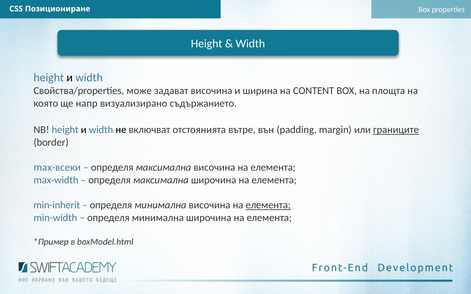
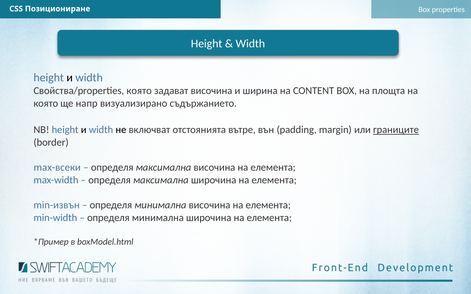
Свойства/properties може: може -> която (139, 91)
min-inherit: min-inherit -> min-извън (57, 205)
елемента underline: present -> none (268, 205)
